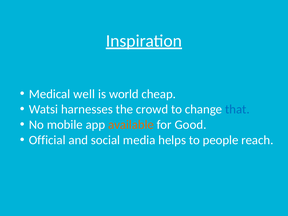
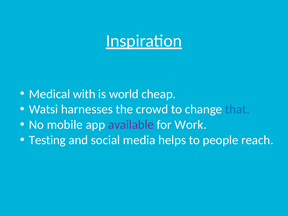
well: well -> with (84, 94)
available colour: orange -> purple (131, 125)
Good: Good -> Work (191, 125)
Official: Official -> Testing (47, 140)
